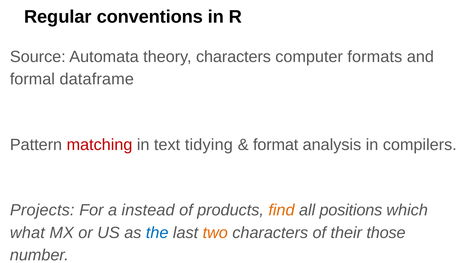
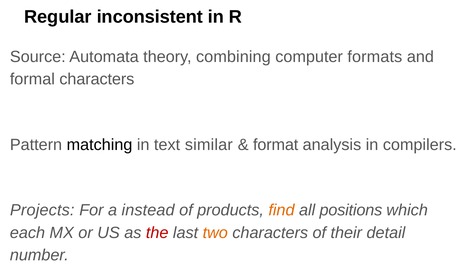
conventions: conventions -> inconsistent (150, 17)
theory characters: characters -> combining (233, 57)
formal dataframe: dataframe -> characters (97, 79)
matching colour: red -> black (100, 145)
tidying: tidying -> similar (209, 145)
what: what -> each (27, 233)
the colour: blue -> red (157, 233)
those: those -> detail (386, 233)
